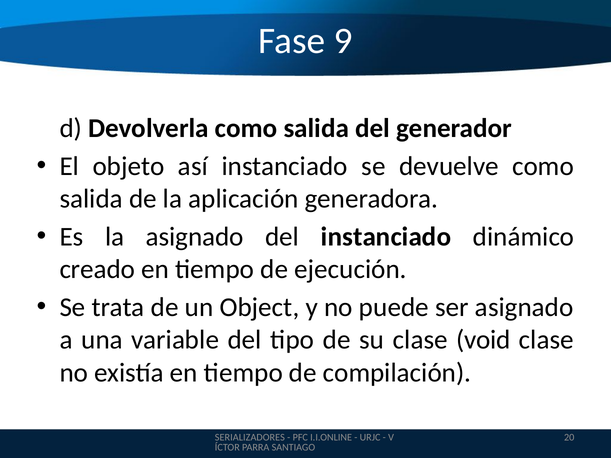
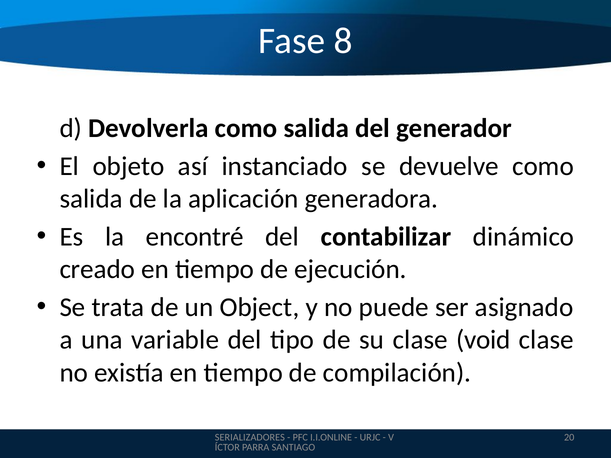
9: 9 -> 8 (343, 41)
la asignado: asignado -> encontré (195, 237)
del instanciado: instanciado -> contabilizar (386, 237)
